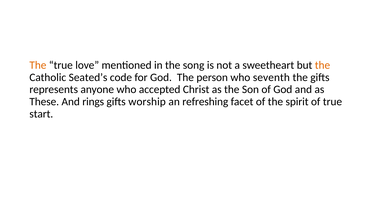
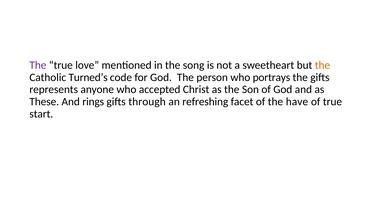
The colour: orange -> purple (38, 65)
Seated’s: Seated’s -> Turned’s (88, 77)
seventh: seventh -> portrays (271, 77)
worship: worship -> through (147, 102)
spirit: spirit -> have (297, 102)
